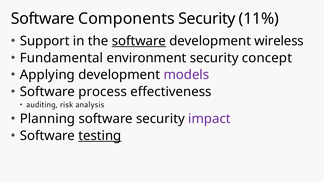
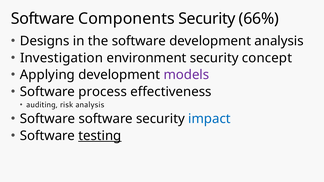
11%: 11% -> 66% (259, 19)
Support: Support -> Designs (45, 41)
software underline: present -> none (139, 41)
development wireless: wireless -> analysis (279, 41)
Fundamental: Fundamental -> Investigation (61, 58)
Planning: Planning -> Software (48, 119)
impact colour: purple -> blue (209, 119)
